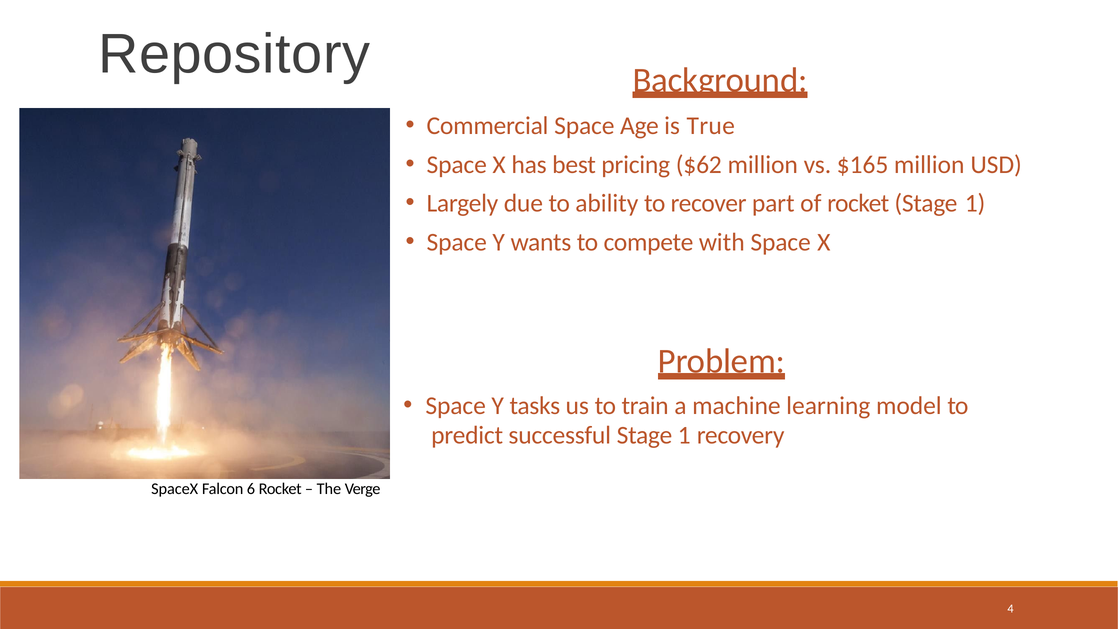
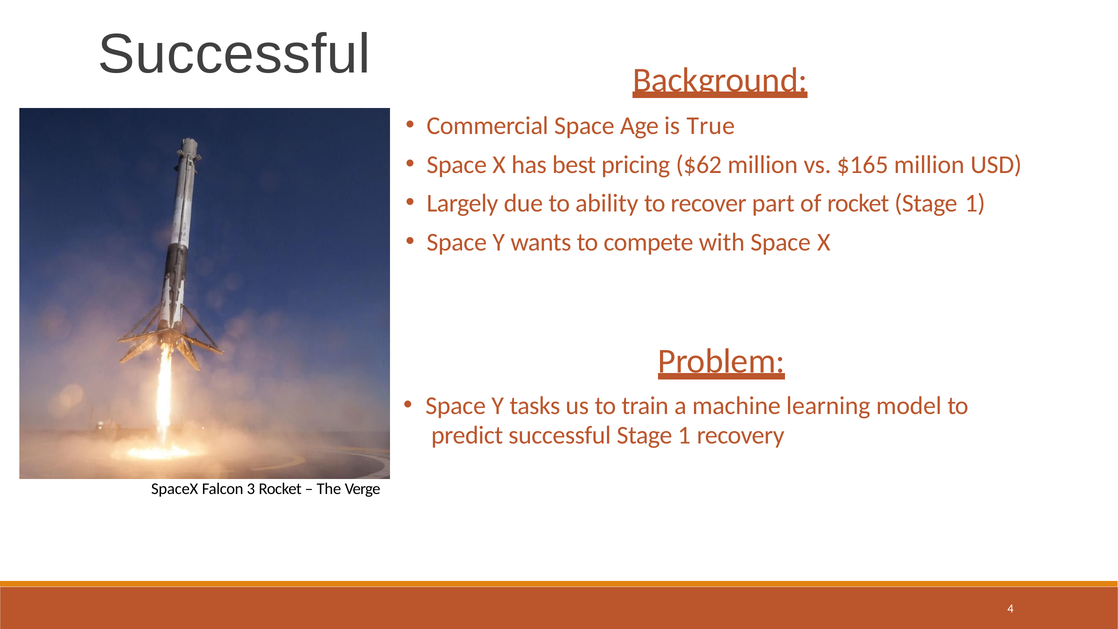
Repository: Repository -> Successful (234, 54)
6: 6 -> 3 (251, 489)
